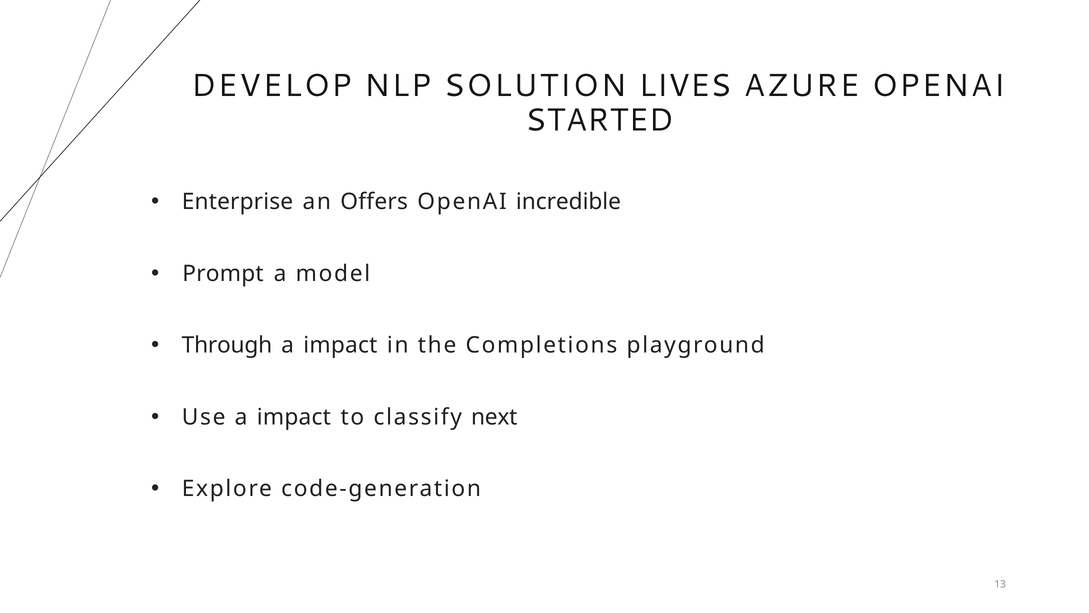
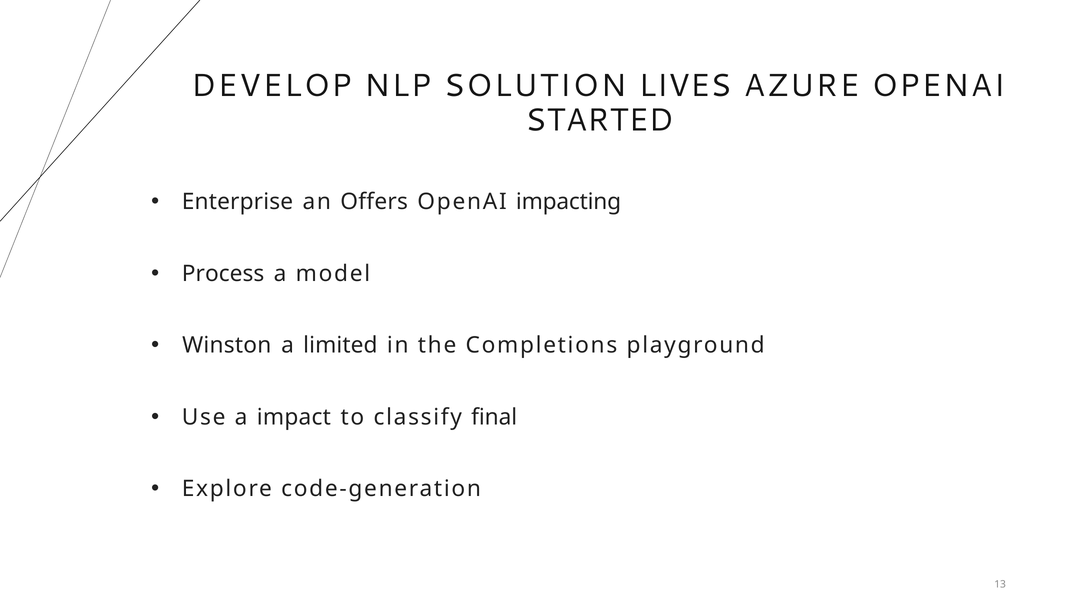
incredible: incredible -> impacting (569, 202)
Prompt: Prompt -> Process (223, 273)
Through: Through -> Winston (227, 345)
impact: impact -> limited (340, 345)
next: next -> final (494, 417)
